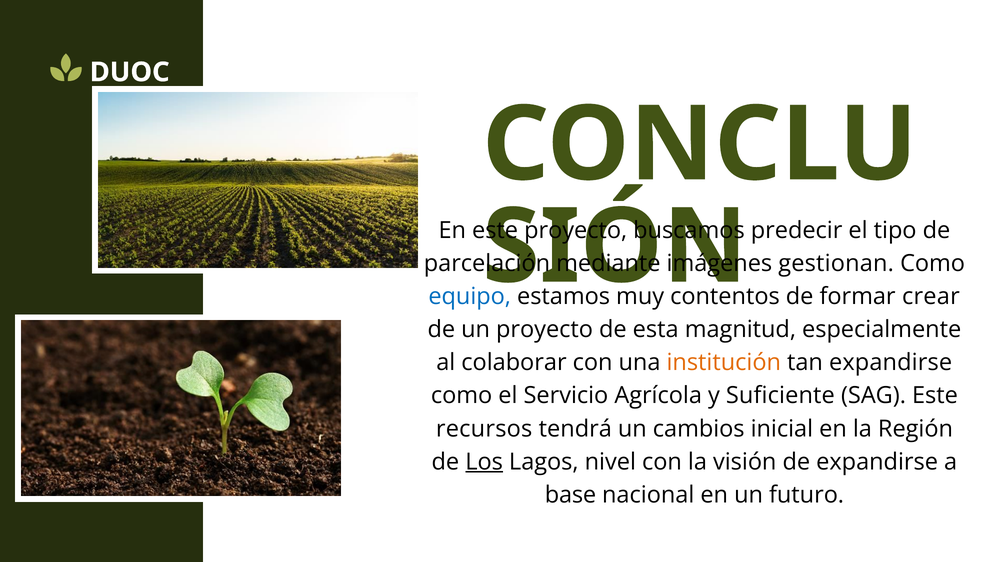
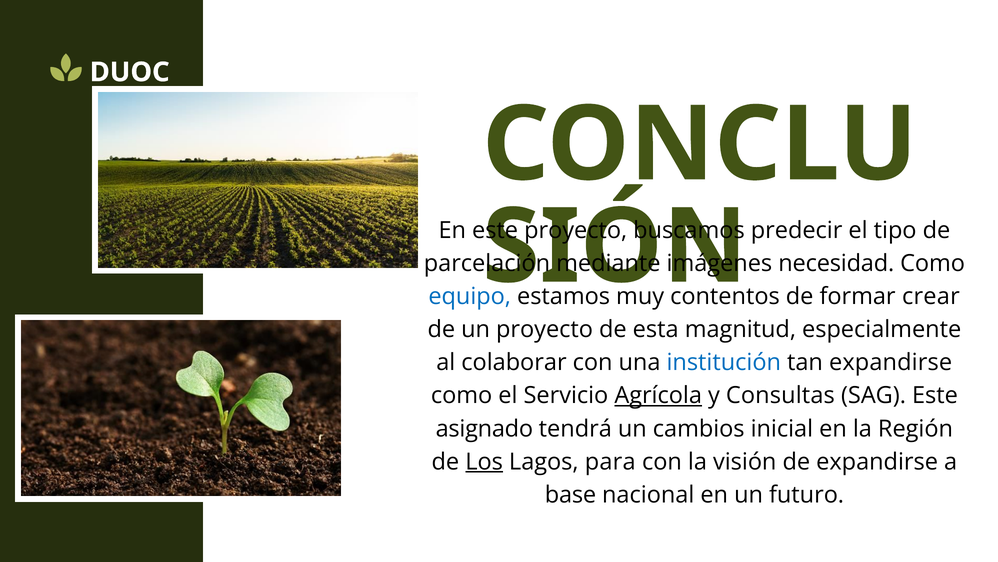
gestionan: gestionan -> necesidad (836, 263)
institución colour: orange -> blue (724, 362)
Agrícola underline: none -> present (658, 395)
Suficiente: Suficiente -> Consultas (780, 395)
recursos: recursos -> asignado (484, 428)
nivel: nivel -> para (610, 461)
